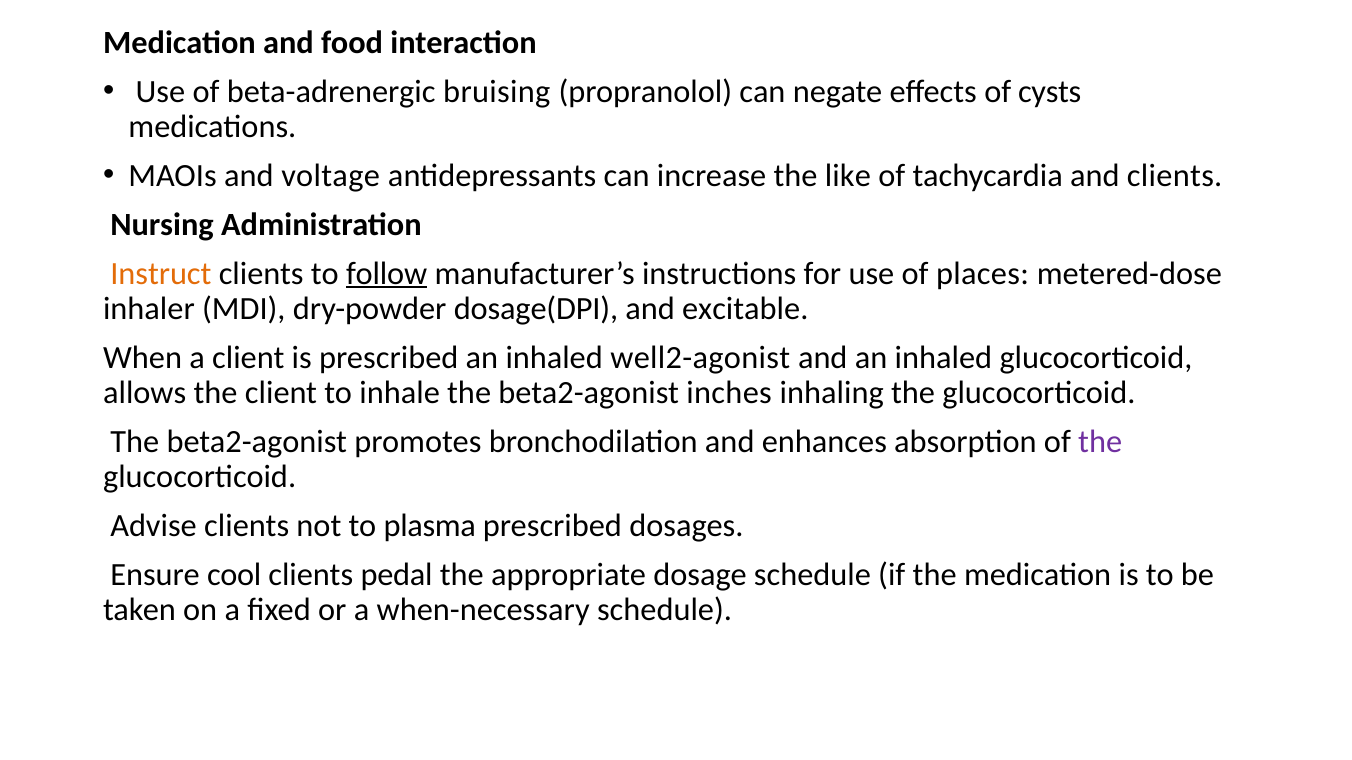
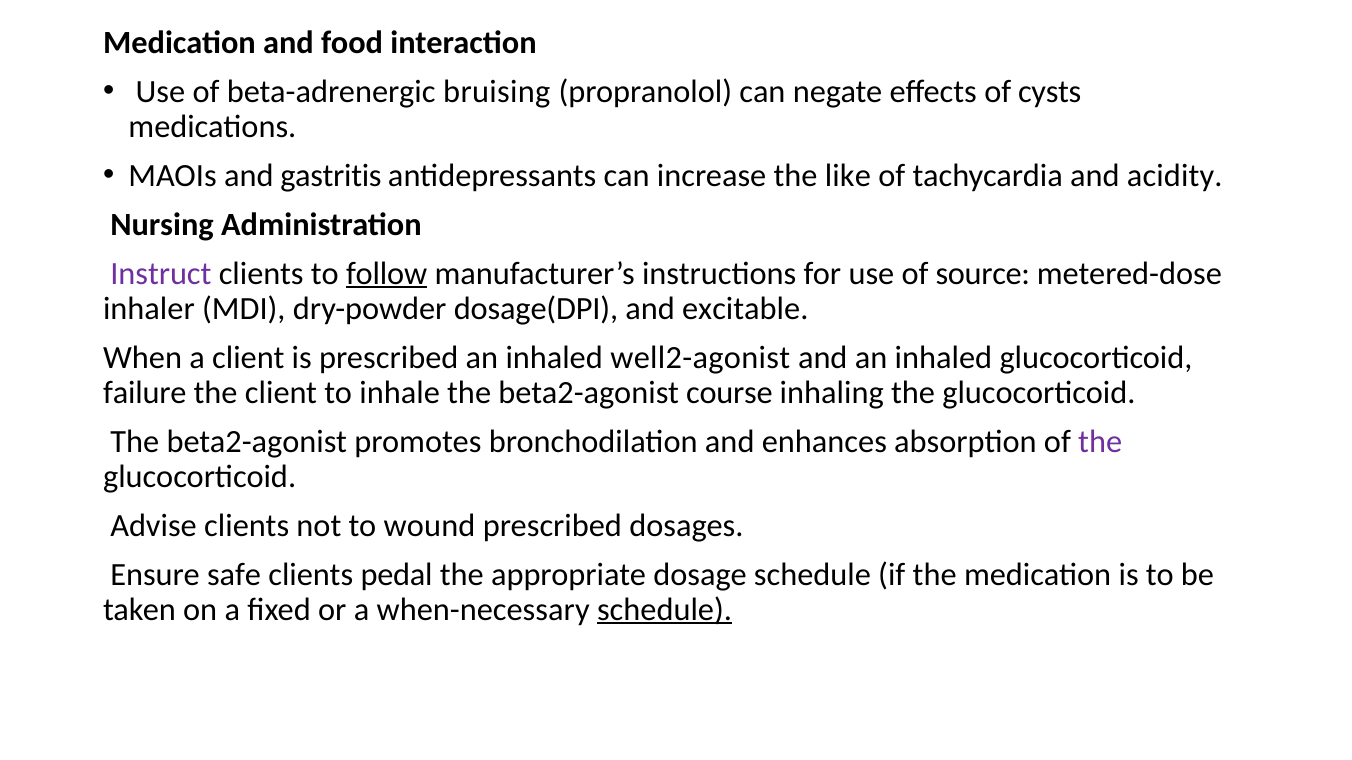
voltage: voltage -> gastritis (331, 176)
and clients: clients -> acidity (1175, 176)
Instruct colour: orange -> purple (161, 274)
places: places -> source (983, 274)
allows: allows -> failure (145, 393)
inches: inches -> course (729, 393)
plasma: plasma -> wound (430, 526)
cool: cool -> safe (234, 575)
schedule underline: none -> present (665, 610)
